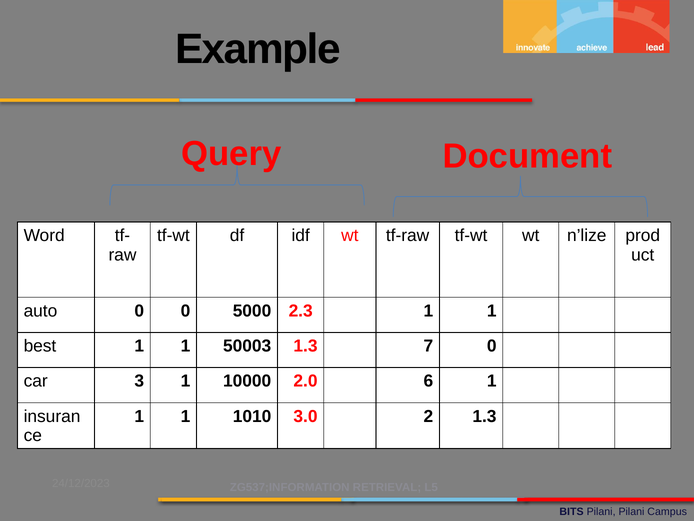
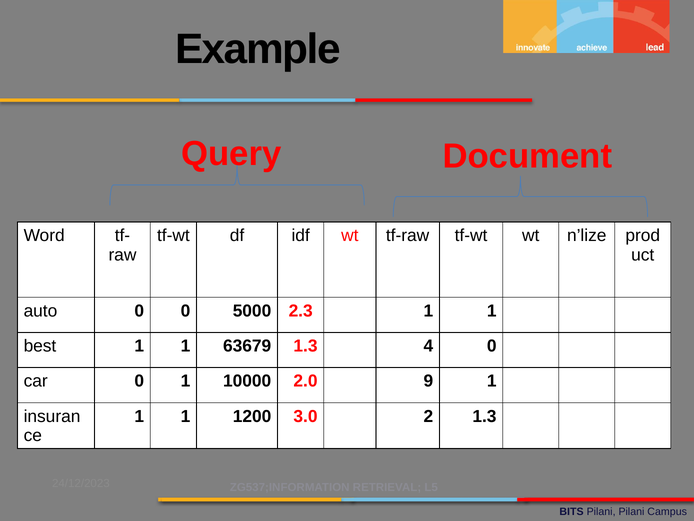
50003: 50003 -> 63679 (247, 346)
7: 7 -> 4 (428, 346)
car 3: 3 -> 0 (139, 381)
6: 6 -> 9 (428, 381)
1010: 1010 -> 1200 (252, 416)
